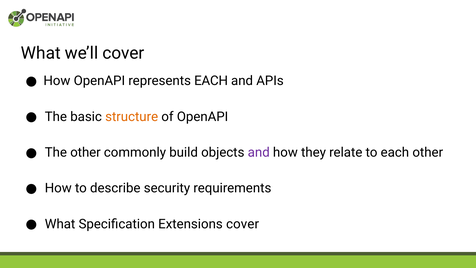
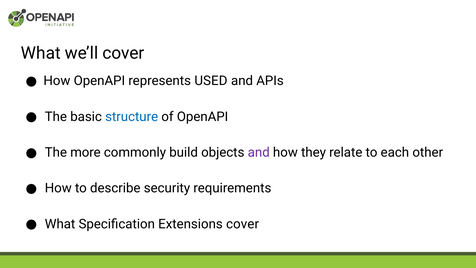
represents EACH: EACH -> USED (211, 81)
structure colour: orange -> blue (132, 117)
The other: other -> more (85, 152)
